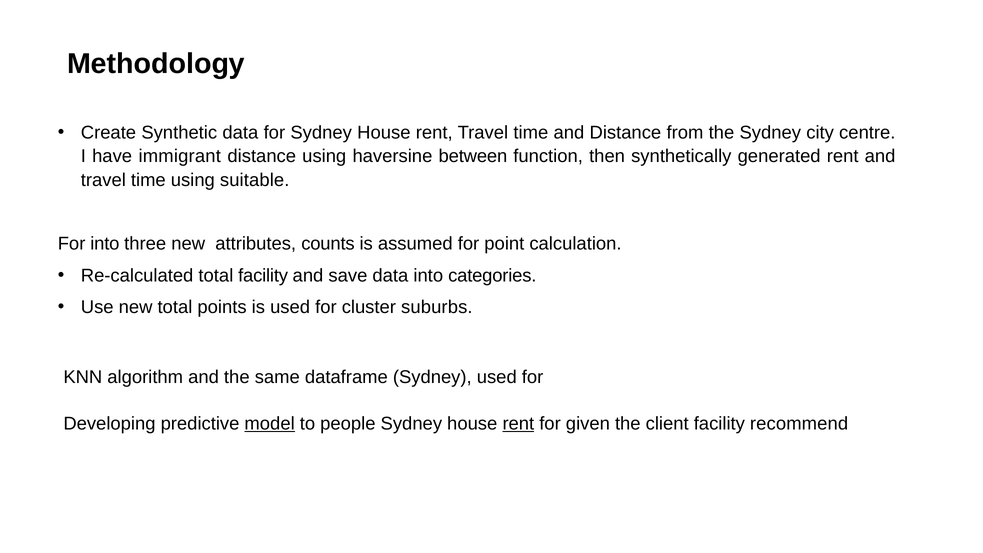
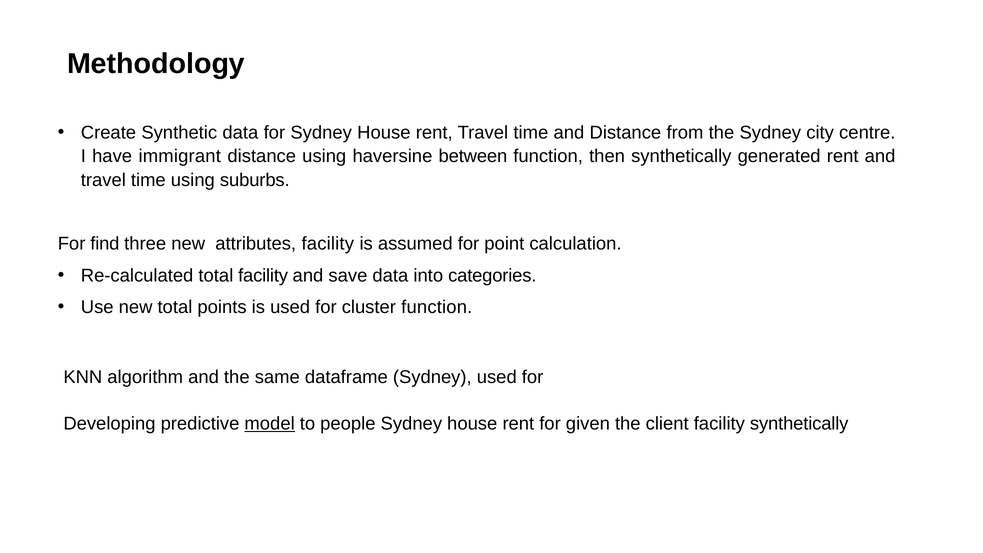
suitable: suitable -> suburbs (255, 180)
For into: into -> find (105, 244)
attributes counts: counts -> facility (328, 244)
cluster suburbs: suburbs -> function (437, 307)
rent underline: present -> none (518, 424)
facility recommend: recommend -> synthetically (799, 424)
